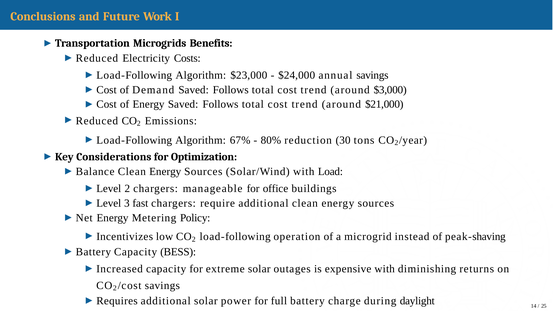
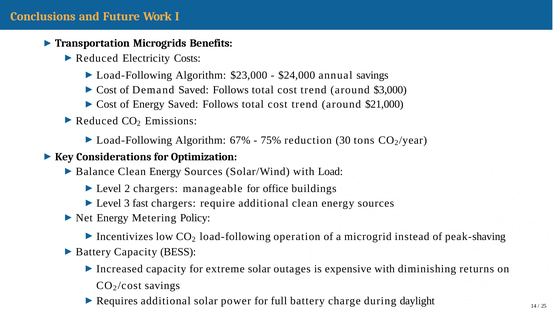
80%: 80% -> 75% (271, 140)
